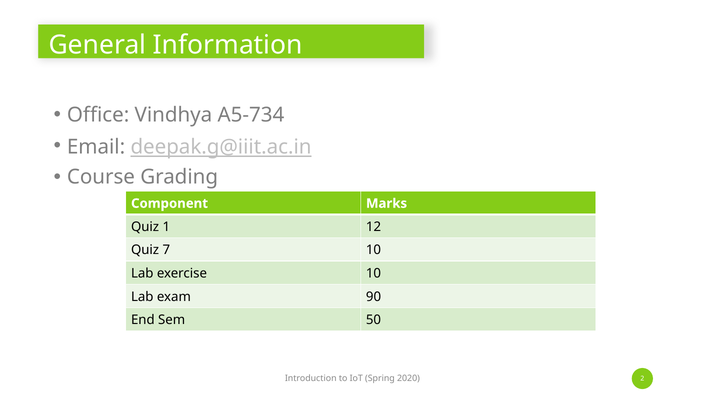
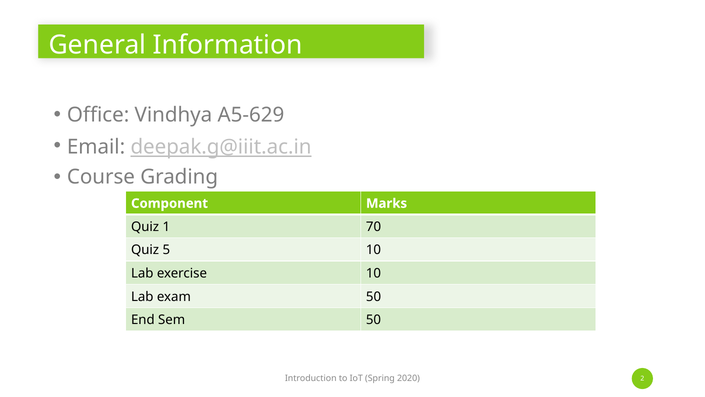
A5-734: A5-734 -> A5-629 (251, 115)
12: 12 -> 70 (374, 227)
7: 7 -> 5 (166, 250)
exam 90: 90 -> 50 (374, 296)
